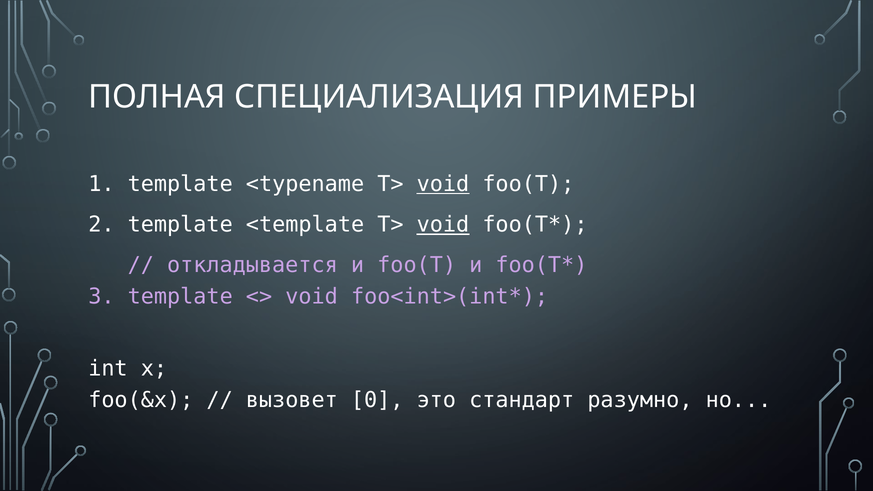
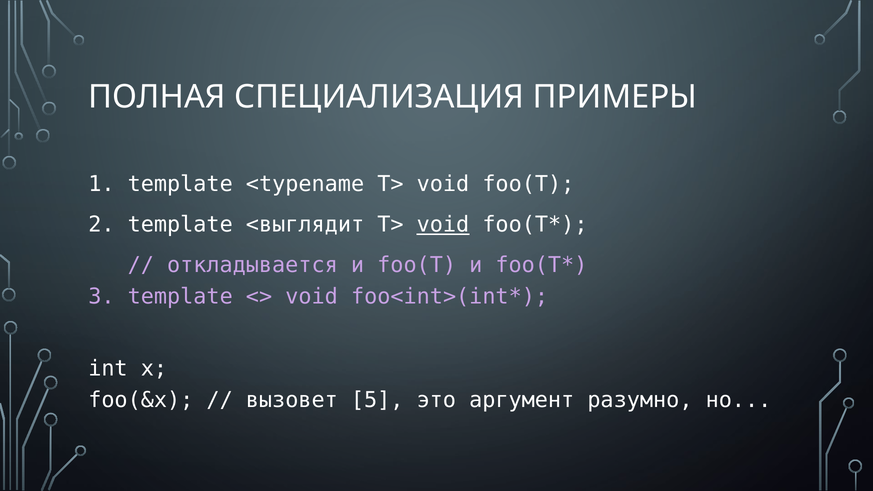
void underline: present -> none (443, 184)
<template: <template -> <выглядит (305, 225)
0: 0 -> 5 (377, 400)
стандарт: стандарт -> аргумент (522, 400)
